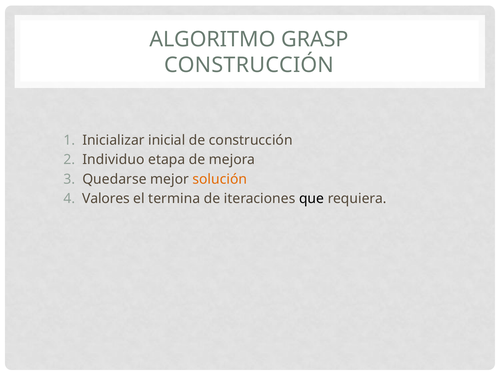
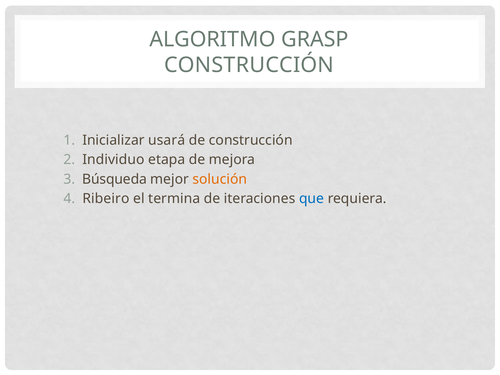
inicial: inicial -> usará (167, 140)
Quedarse: Quedarse -> Búsqueda (115, 179)
Valores: Valores -> Ribeiro (106, 199)
que colour: black -> blue (312, 199)
